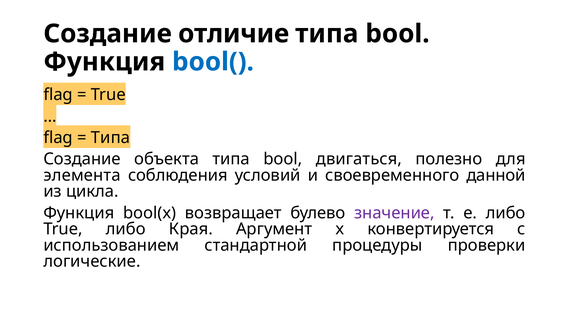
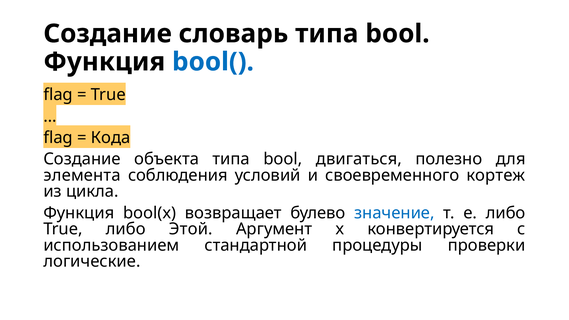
отличие: отличие -> словарь (233, 34)
Типа: Типа -> Кода (111, 138)
данной: данной -> кортеж (496, 175)
значение colour: purple -> blue (394, 213)
Края: Края -> Этой (191, 229)
